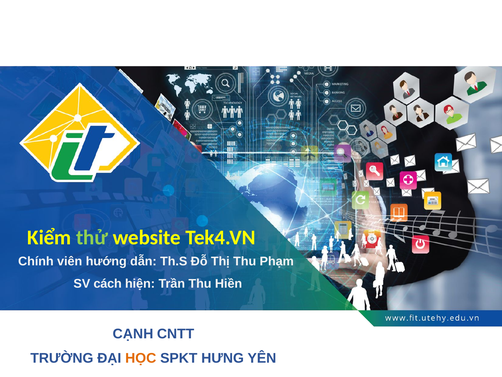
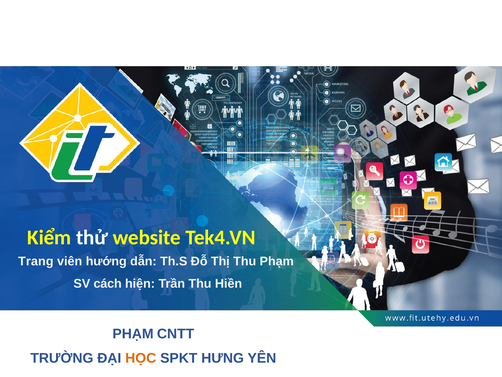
thử colour: light green -> white (92, 237)
Chính: Chính -> Trang (36, 261)
CẠNH: CẠNH -> PHẠM (133, 333)
